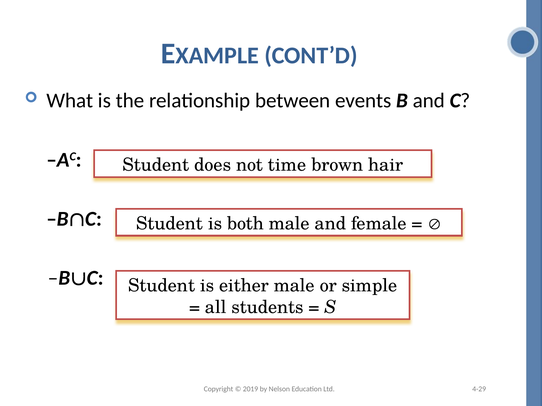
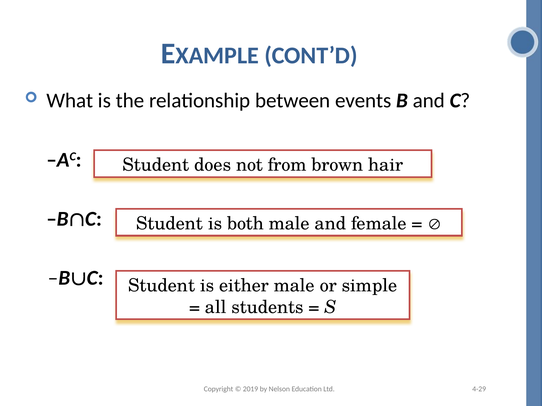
time: time -> from (287, 165)
